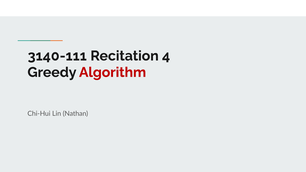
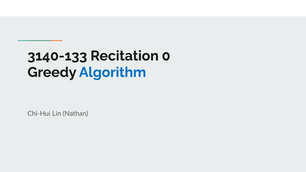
3140-111: 3140-111 -> 3140-133 (57, 56)
4: 4 -> 0 (166, 56)
Algorithm colour: red -> blue (113, 72)
